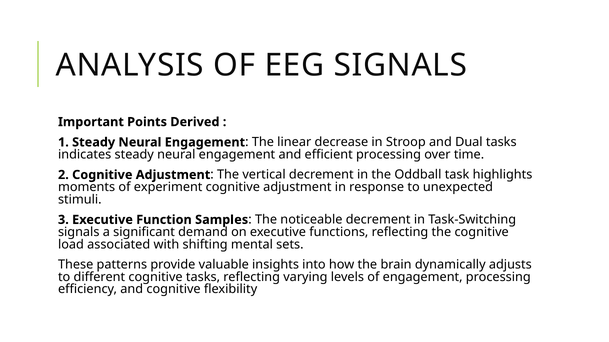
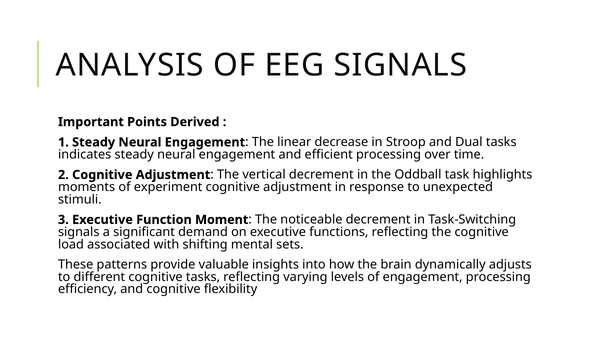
Samples: Samples -> Moment (222, 220)
